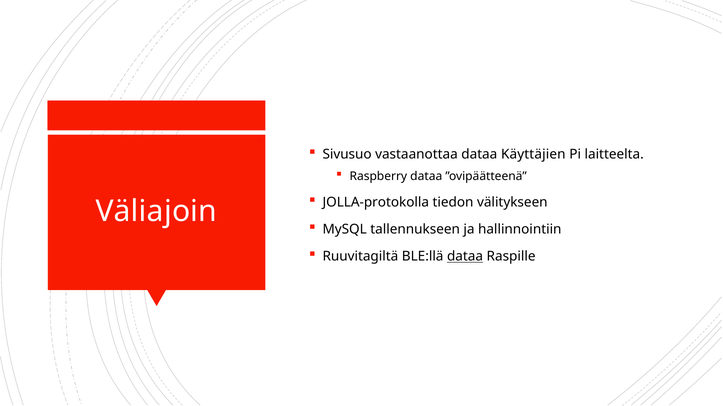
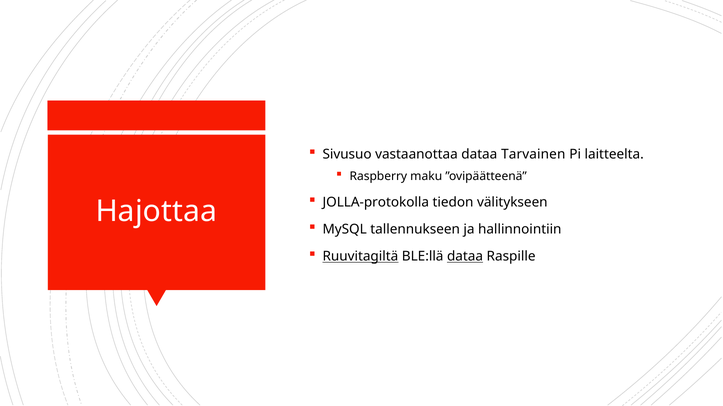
Käyttäjien: Käyttäjien -> Tarvainen (533, 155)
Raspberry dataa: dataa -> maku (426, 177)
Väliajoin: Väliajoin -> Hajottaa (156, 211)
Ruuvitagiltä underline: none -> present (360, 257)
